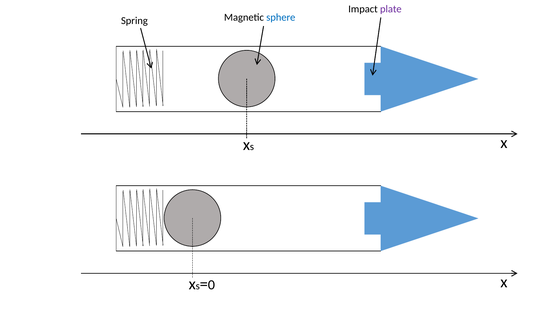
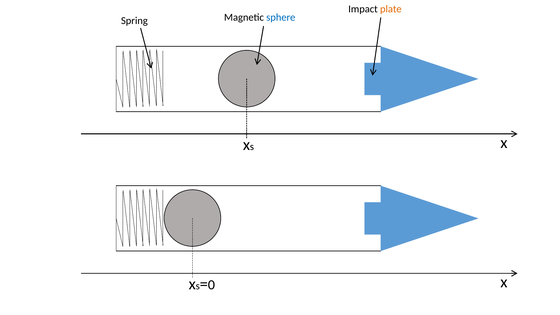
plate colour: purple -> orange (391, 9)
